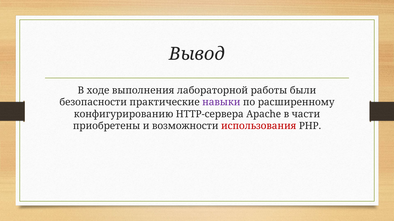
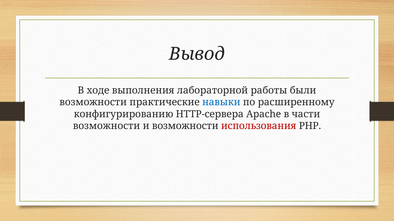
безопасности: безопасности -> возможности (93, 103)
навыки colour: purple -> blue (221, 103)
приобретены: приобретены -> возможности (107, 126)
